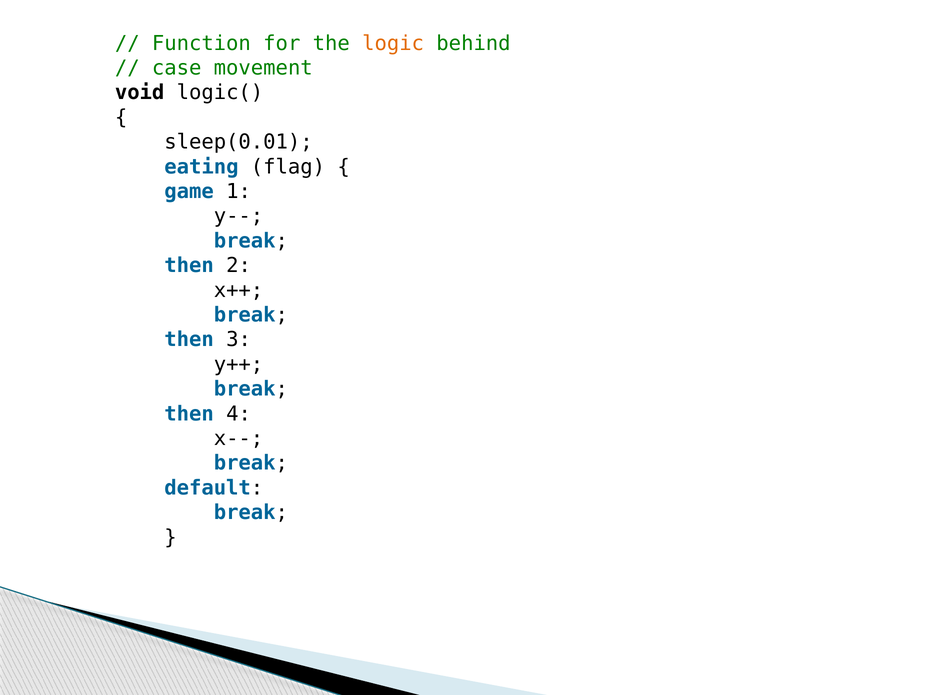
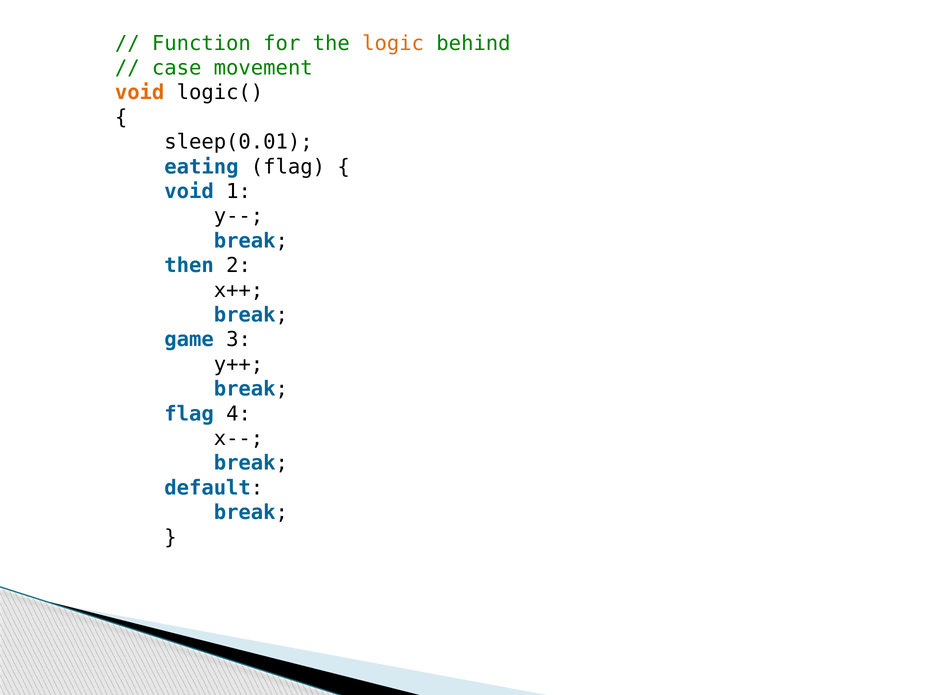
void colour: black -> orange (140, 93)
game: game -> void (189, 192)
then: then -> game (189, 340)
then: then -> flag (189, 414)
